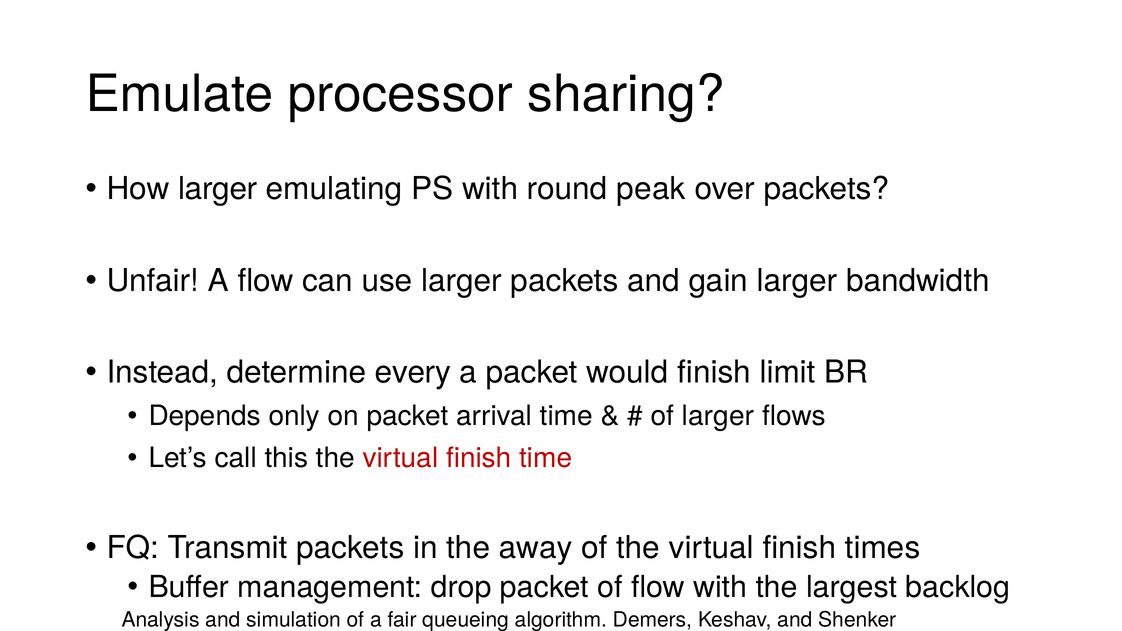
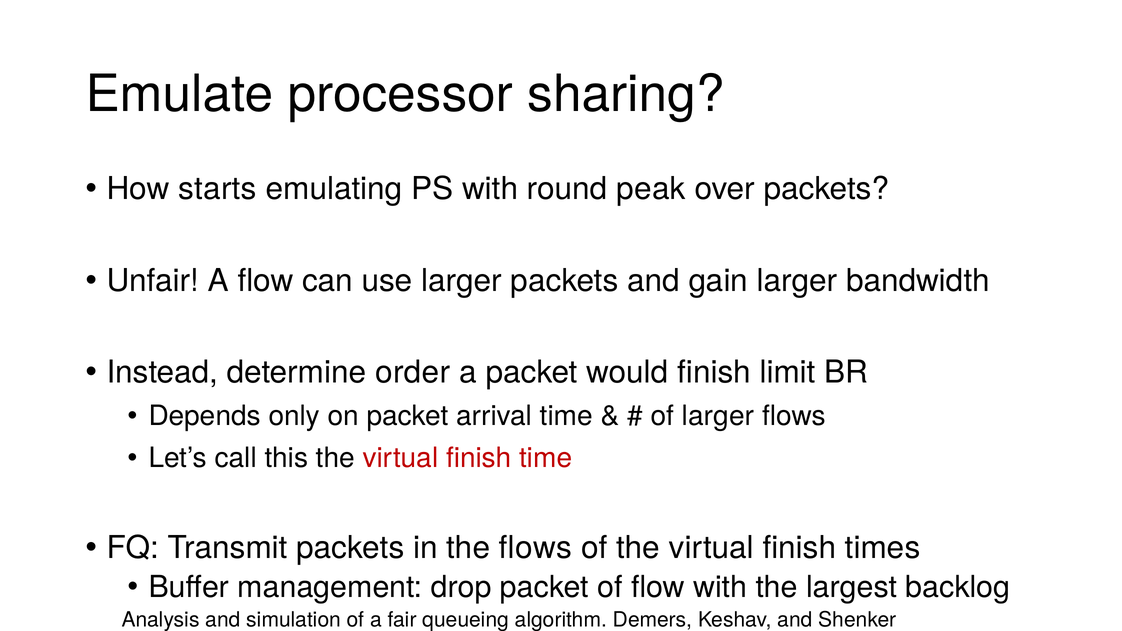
How larger: larger -> starts (217, 189)
every: every -> order (413, 372)
the away: away -> flows (535, 548)
